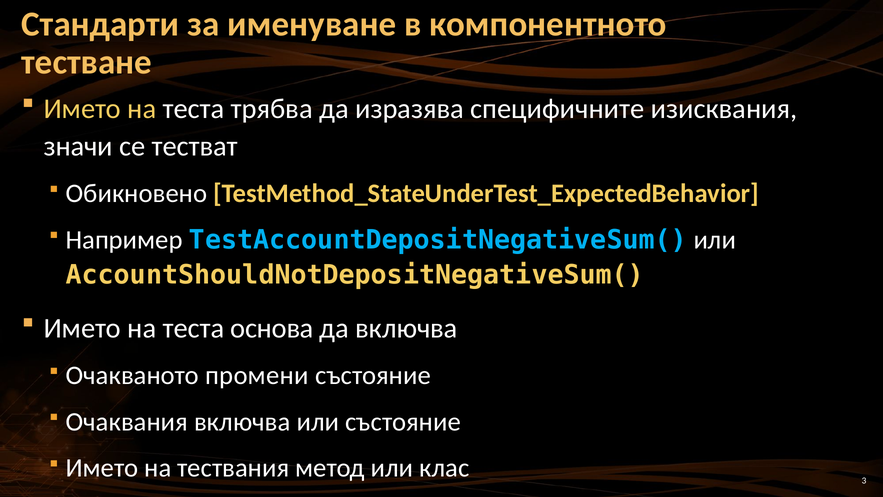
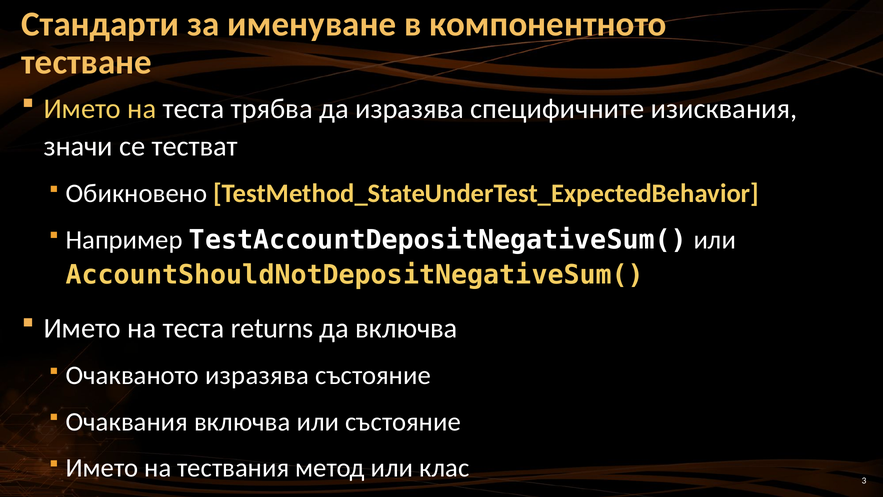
TestAccountDepositNegativeSum( colour: light blue -> white (438, 240)
основа: основа -> returns (272, 328)
Очакваното промени: промени -> изразява (257, 375)
